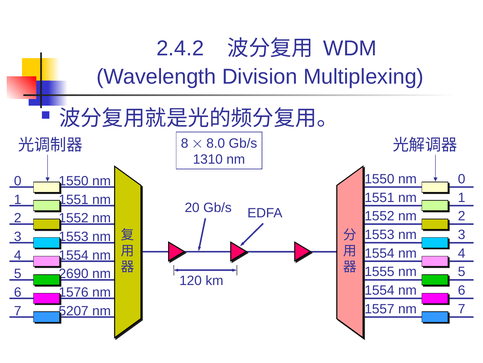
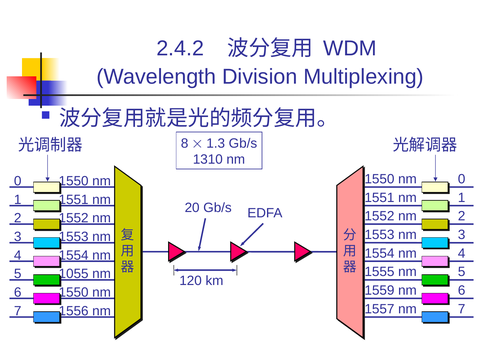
8.0: 8.0 -> 1.3 (216, 143)
2690: 2690 -> 1055 (74, 273)
1554: 1554 -> 1559 (379, 290)
6 1576: 1576 -> 1550 (74, 292)
5207: 5207 -> 1556 (74, 310)
